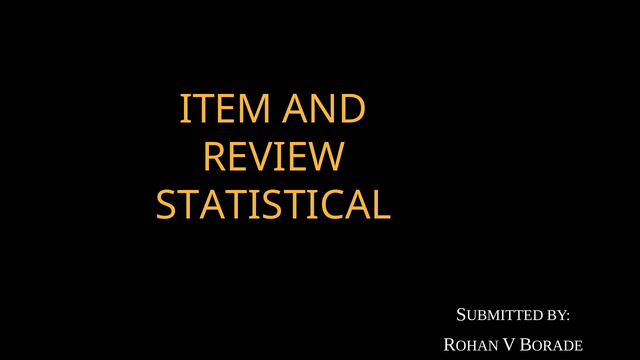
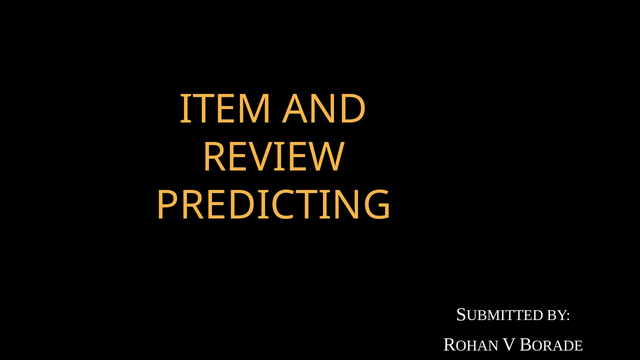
STATISTICAL: STATISTICAL -> PREDICTING (273, 206)
